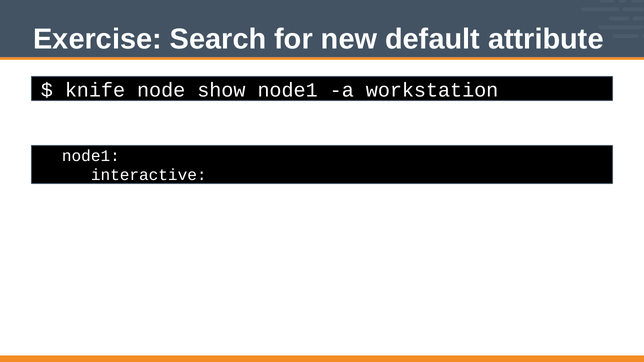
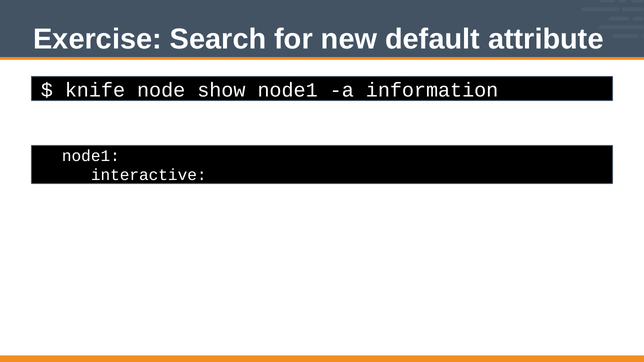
workstation: workstation -> information (432, 90)
